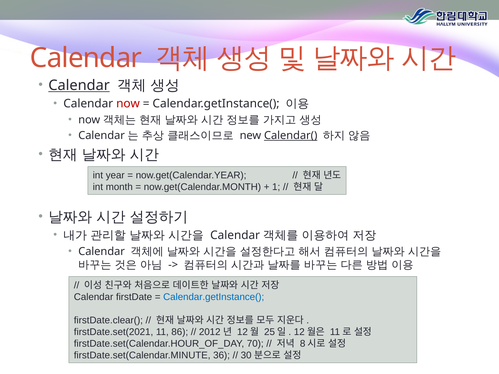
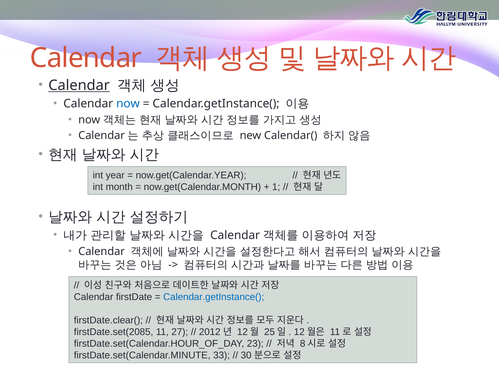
now colour: red -> blue (128, 104)
Calendar( underline: present -> none (291, 136)
firstDate.set(2021: firstDate.set(2021 -> firstDate.set(2085 (114, 332)
86: 86 -> 27 (180, 332)
70: 70 -> 23 (255, 344)
36: 36 -> 33 (222, 355)
